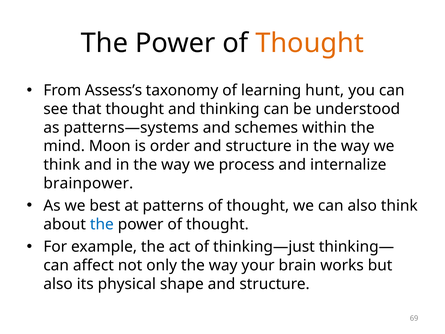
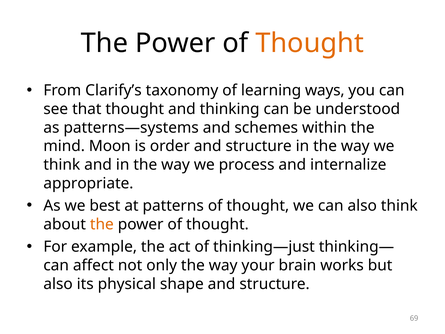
Assess’s: Assess’s -> Clarify’s (113, 90)
hunt: hunt -> ways (325, 90)
brainpower: brainpower -> appropriate (88, 183)
the colour: blue -> orange (102, 224)
